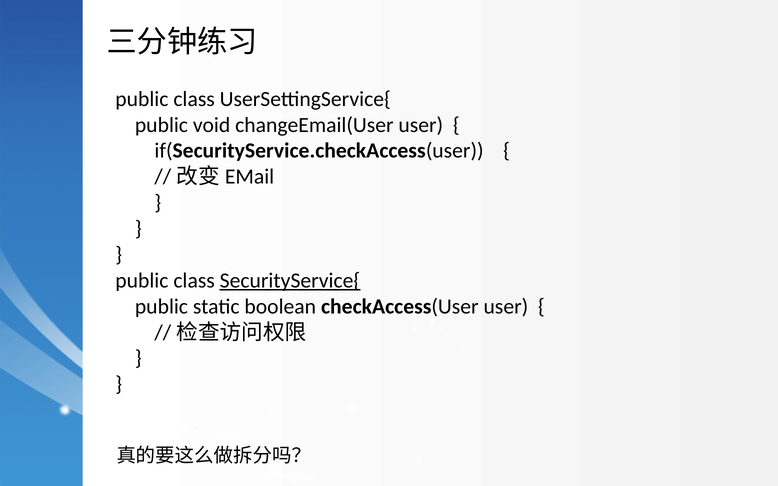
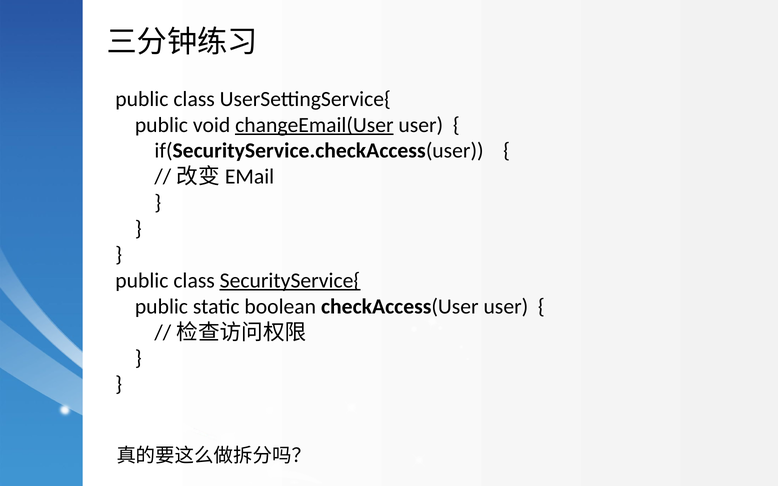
changeEmail(User underline: none -> present (314, 125)
